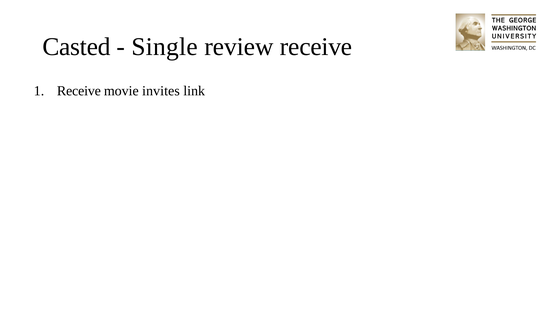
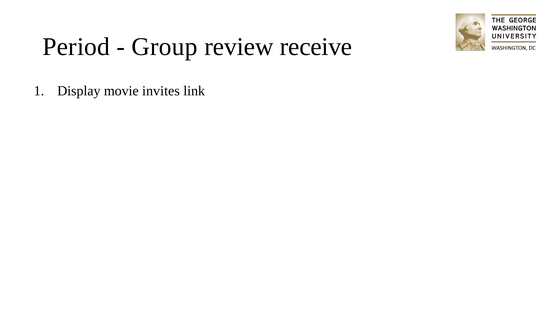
Casted: Casted -> Period (76, 47)
Single: Single -> Group (165, 47)
Receive: Receive -> Display (79, 91)
